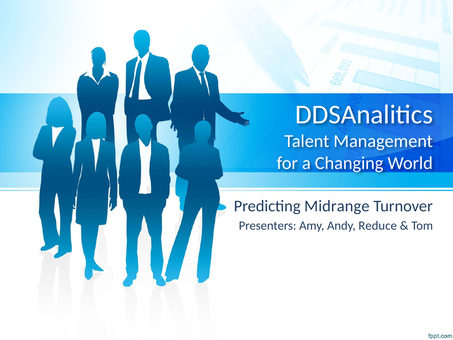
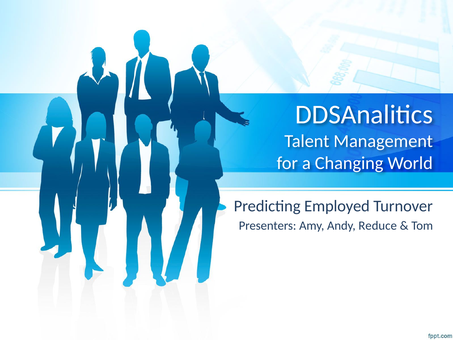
Midrange: Midrange -> Employed (337, 206)
